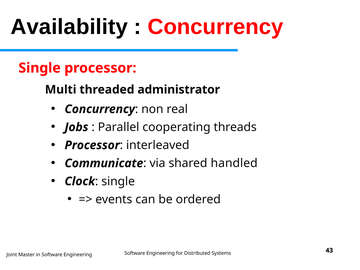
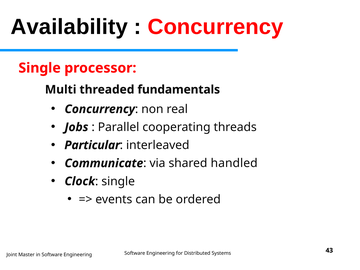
administrator: administrator -> fundamentals (179, 90)
Processor: Processor -> Particular (92, 145)
